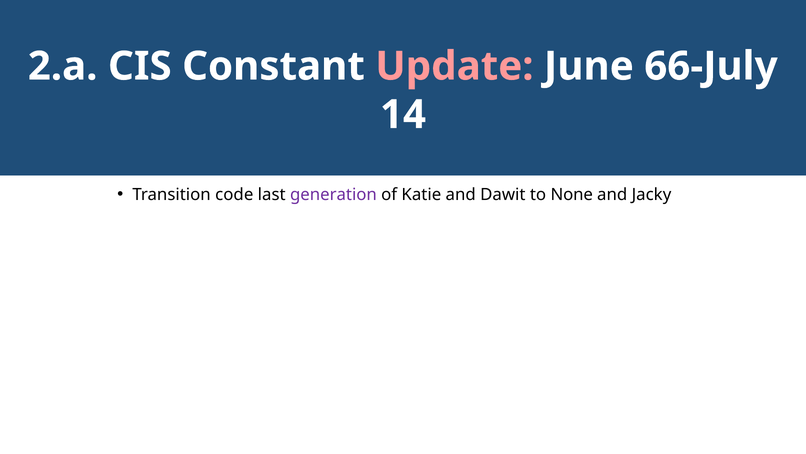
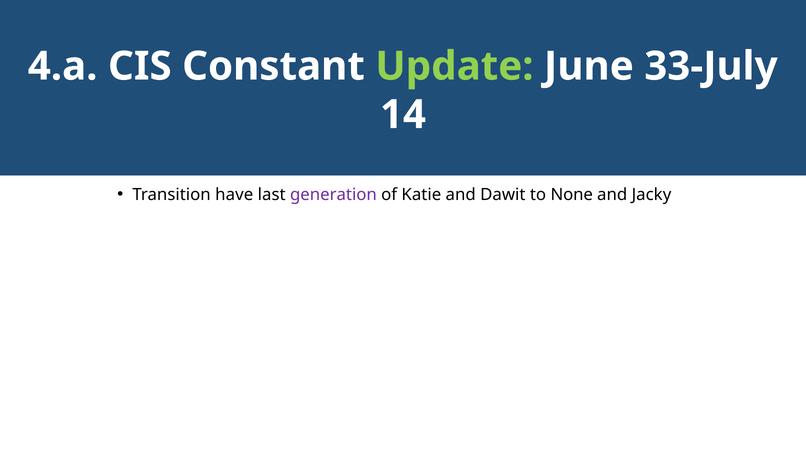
2.a: 2.a -> 4.a (63, 66)
Update colour: pink -> light green (454, 66)
66-July: 66-July -> 33-July (711, 66)
code: code -> have (234, 194)
